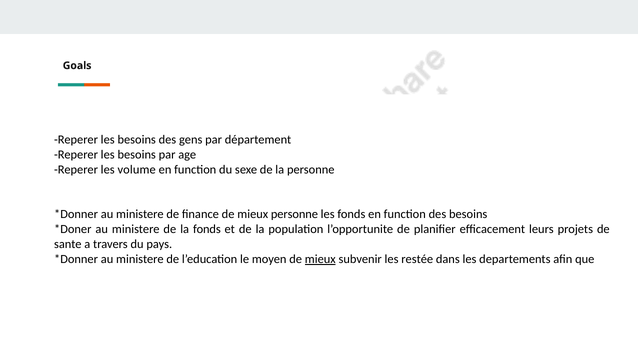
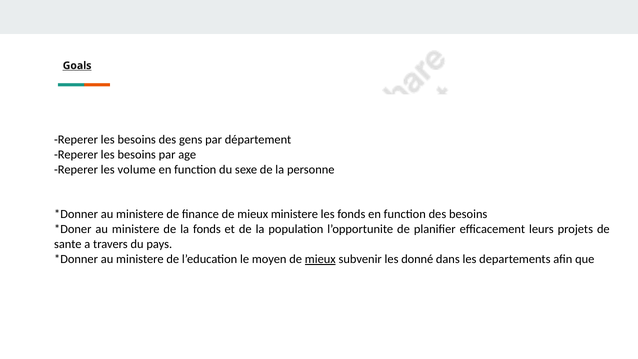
Goals underline: none -> present (77, 66)
mieux personne: personne -> ministere (294, 214)
restée: restée -> donné (417, 259)
